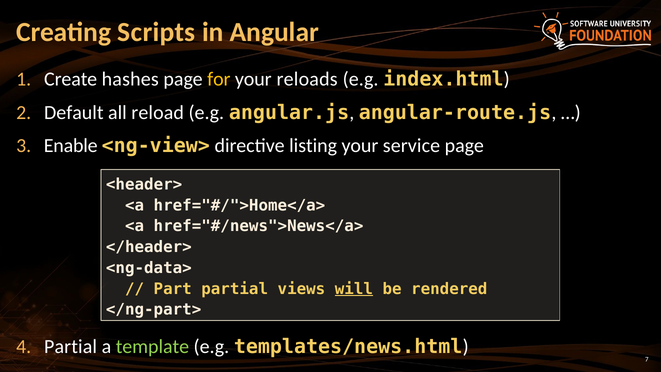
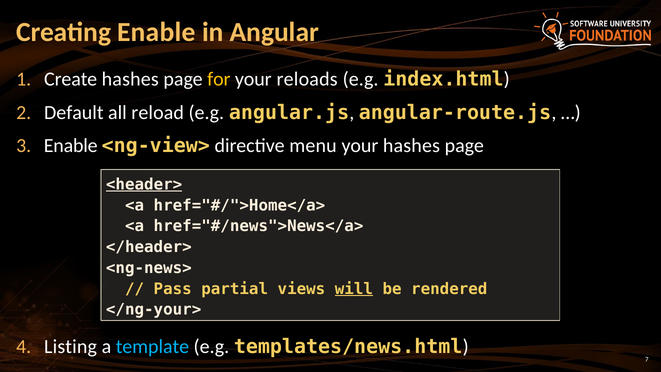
Creating Scripts: Scripts -> Enable (156, 32)
listing: listing -> menu (313, 146)
your service: service -> hashes (411, 146)
<header> underline: none -> present (144, 184)
<ng-data>: <ng-data> -> <ng-news> (149, 268)
Part: Part -> Pass (173, 289)
</ng-part>: </ng-part> -> </ng-your> (154, 310)
Partial: Partial -> Listing (71, 346)
template colour: light green -> light blue (152, 346)
